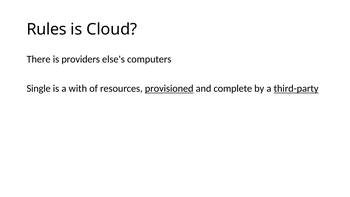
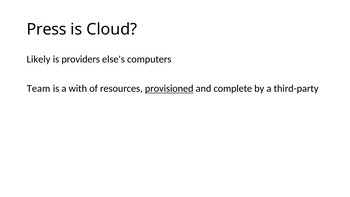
Rules: Rules -> Press (47, 29)
There: There -> Likely (39, 59)
Single: Single -> Team (39, 89)
third-party underline: present -> none (296, 89)
